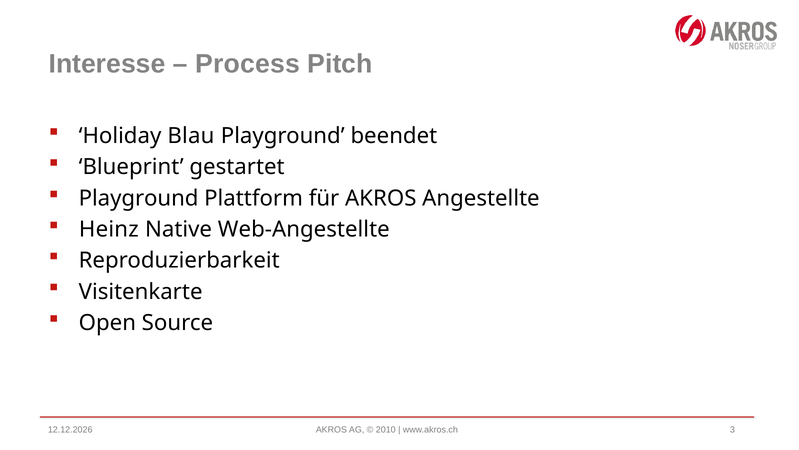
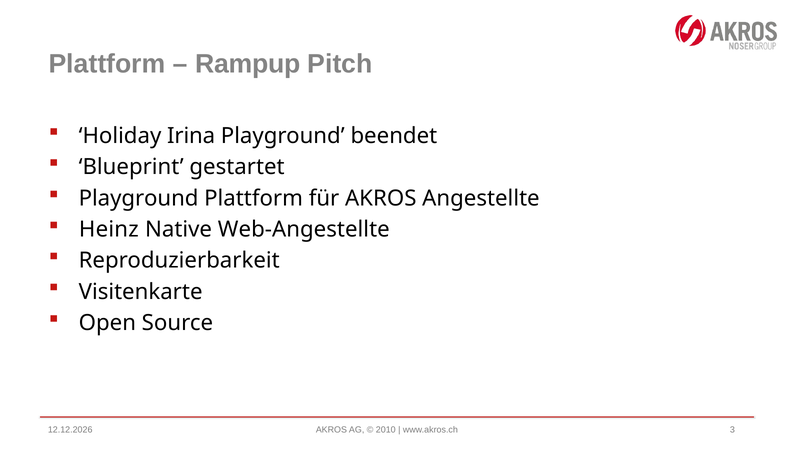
Interesse: Interesse -> Plattform (107, 64)
Process: Process -> Rampup (248, 64)
Blau: Blau -> Irina (191, 136)
